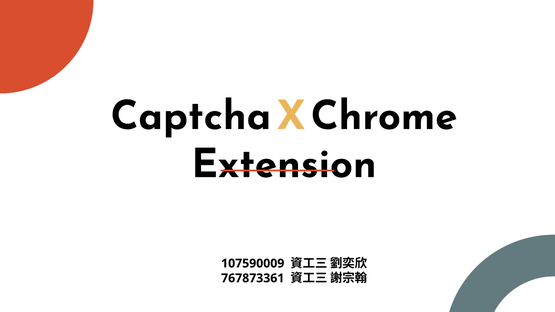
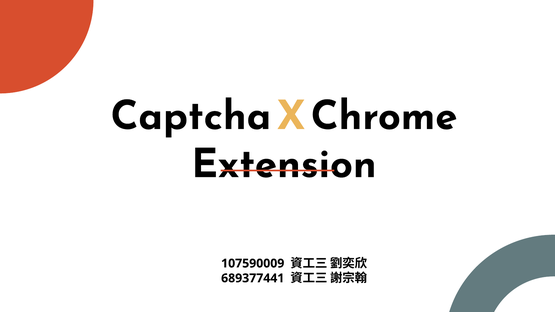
767873361: 767873361 -> 689377441 (253, 278)
